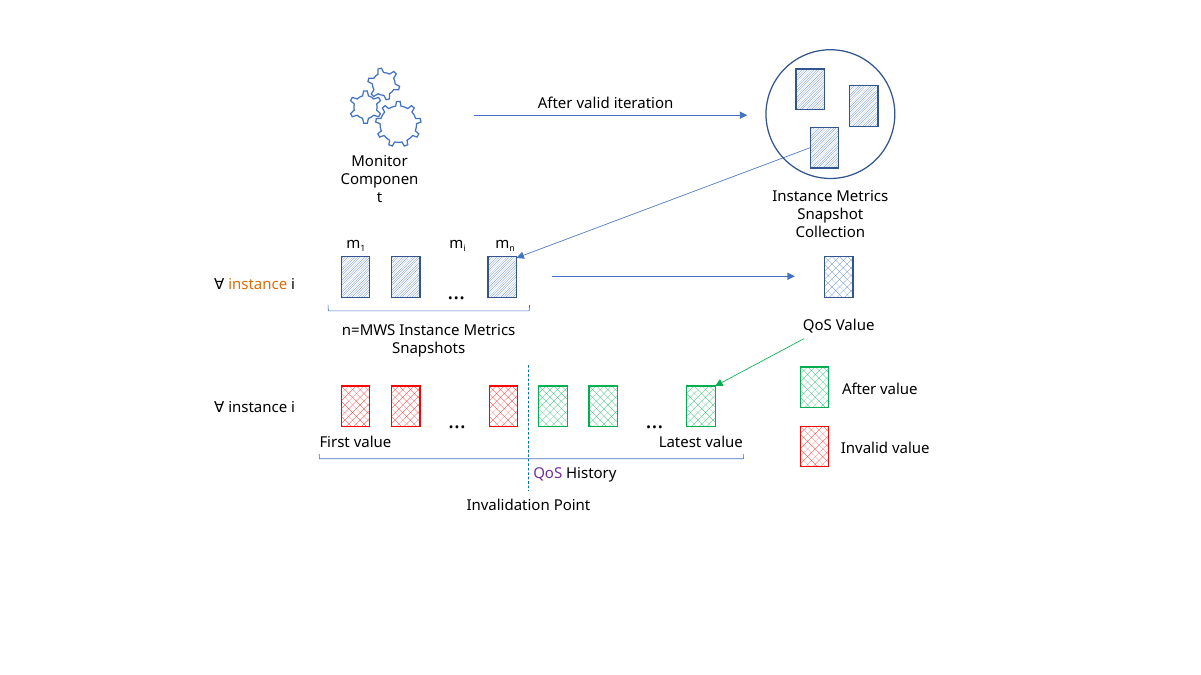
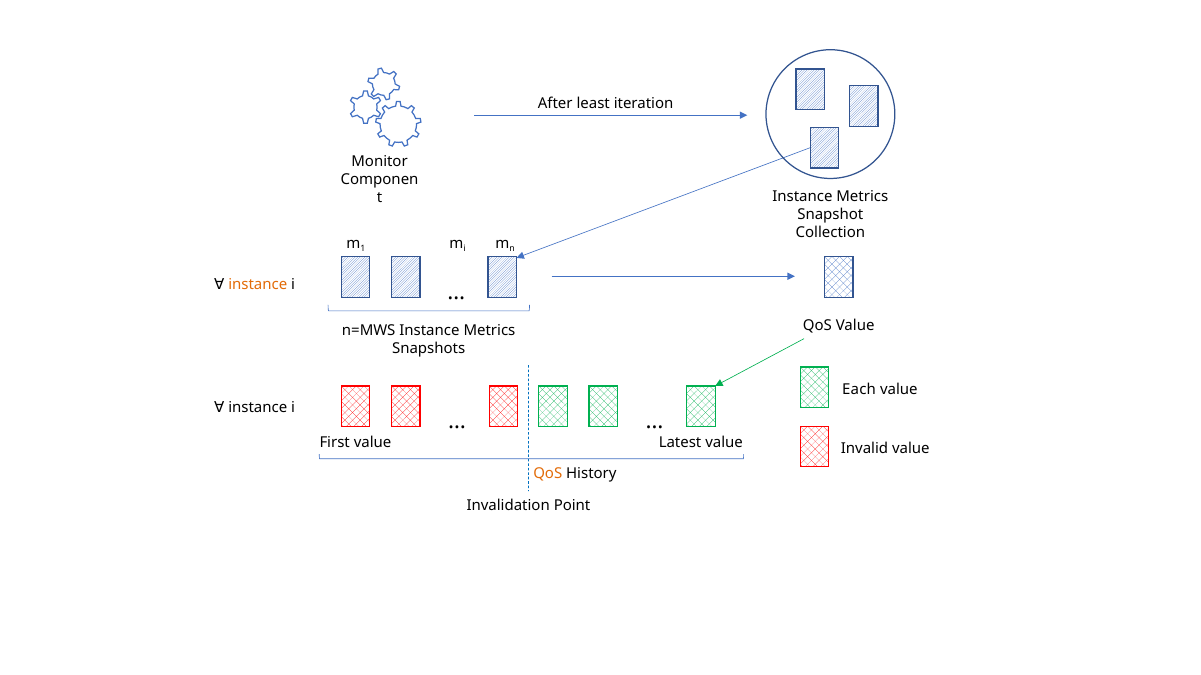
valid: valid -> least (593, 104)
After: After -> Each (859, 390)
QoS colour: purple -> orange (548, 474)
